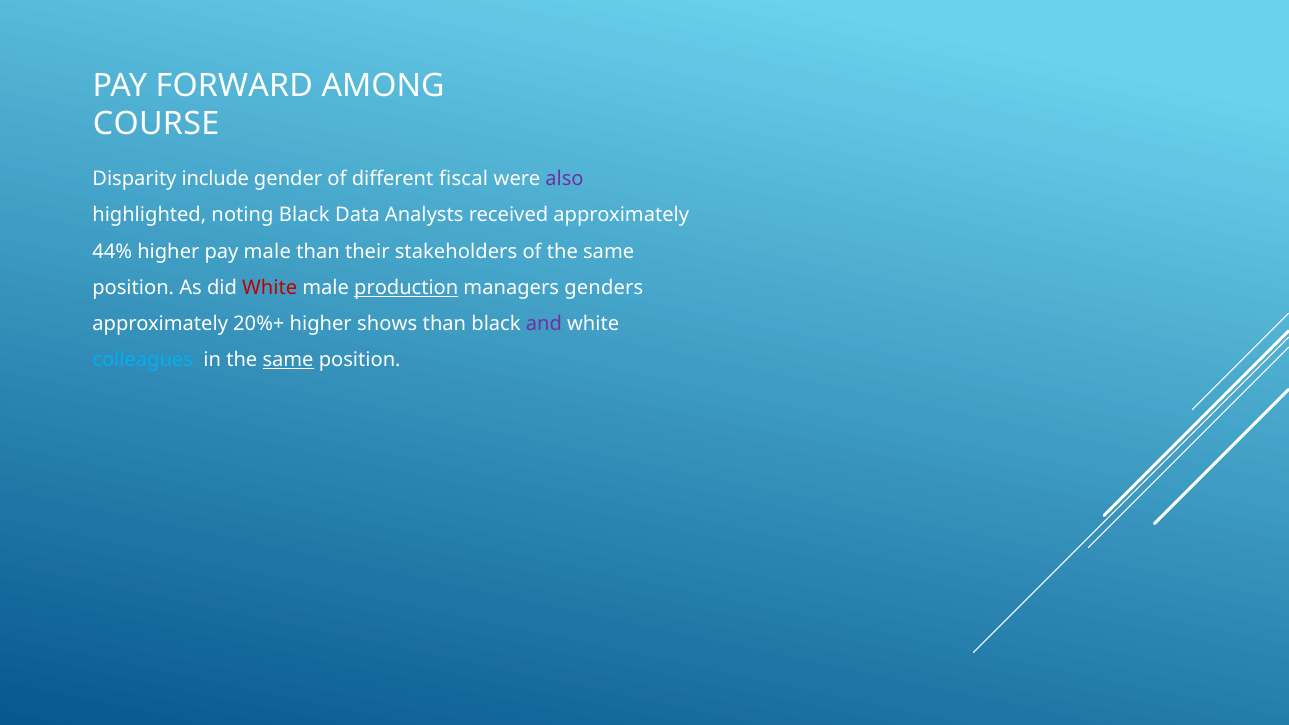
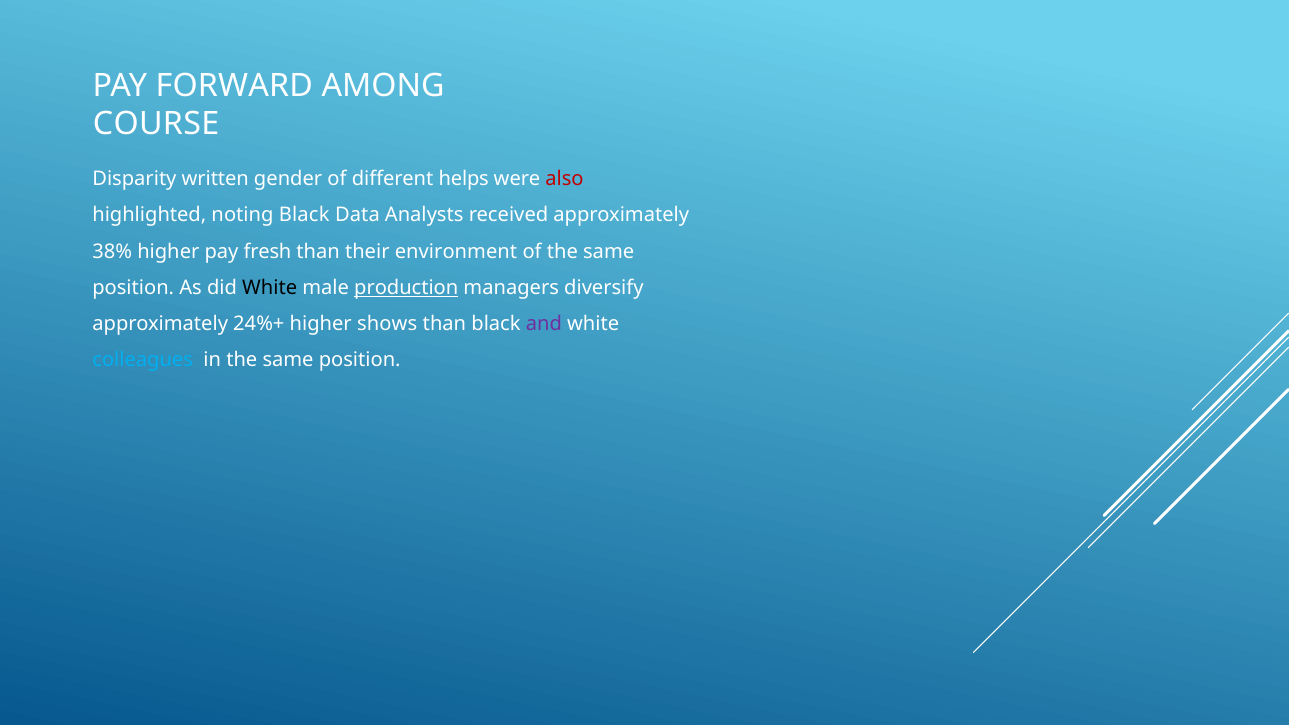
include: include -> written (215, 179)
fiscal: fiscal -> helps (464, 179)
also colour: purple -> red (565, 179)
44%: 44% -> 38% (112, 251)
pay male: male -> fresh (267, 251)
stakeholders: stakeholders -> environment (456, 251)
White colour: red -> black (270, 288)
genders: genders -> diversify (604, 288)
20%+: 20%+ -> 24%+ (259, 324)
same underline: present -> none (288, 360)
